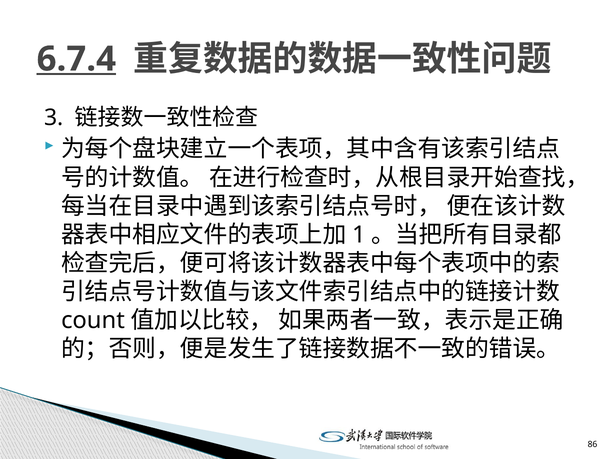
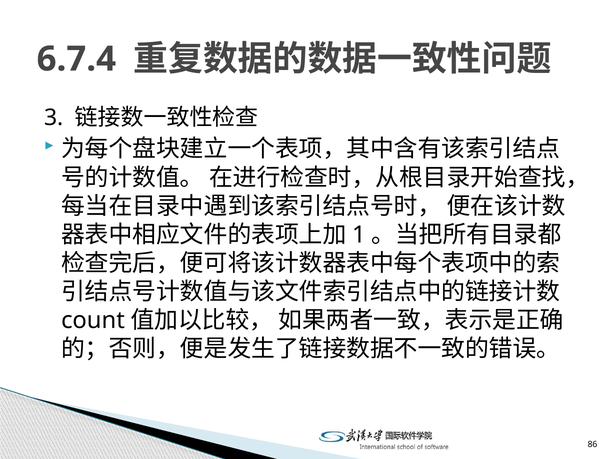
6.7.4 underline: present -> none (76, 59)
